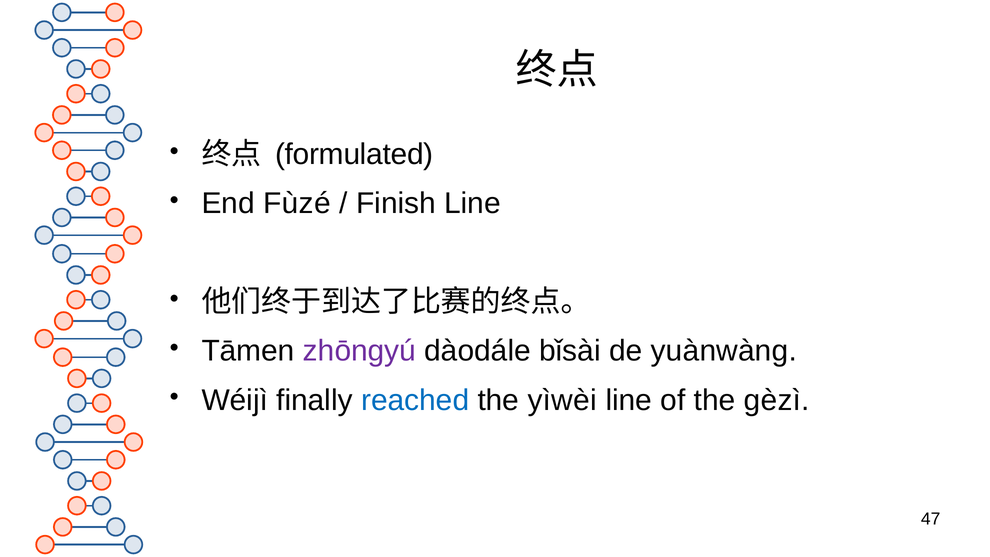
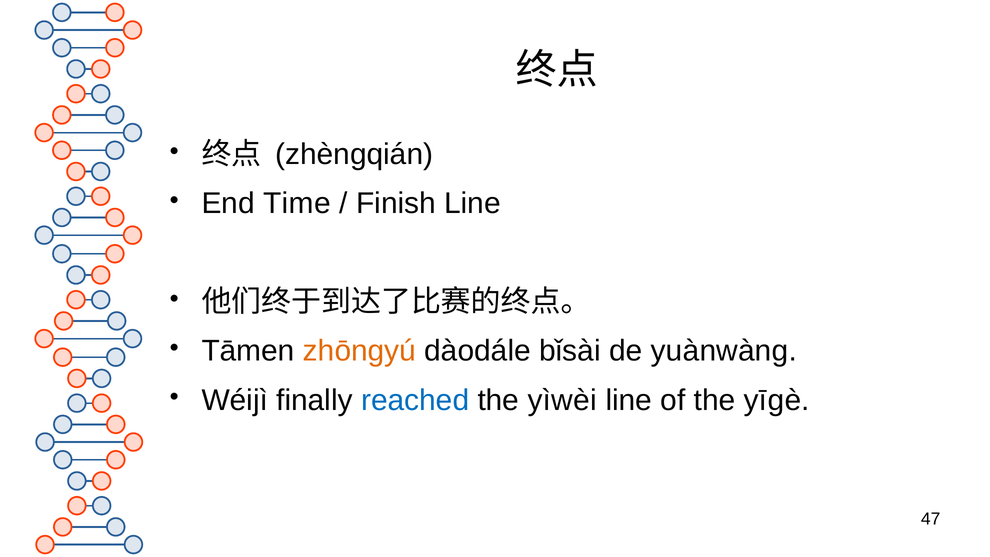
formulated: formulated -> zhèngqián (354, 154)
Fùzé: Fùzé -> Time (297, 204)
zhōngyú colour: purple -> orange (359, 351)
gèzì: gèzì -> yīgè (777, 400)
